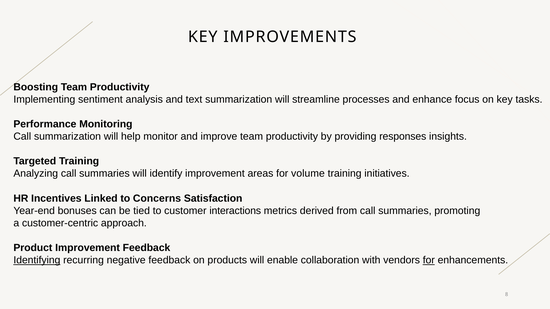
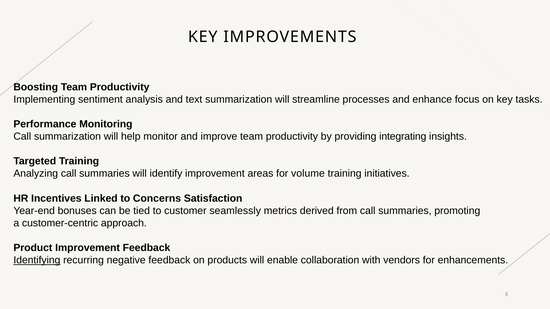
responses: responses -> integrating (403, 137)
interactions: interactions -> seamlessly (235, 211)
for underline: present -> none (429, 260)
